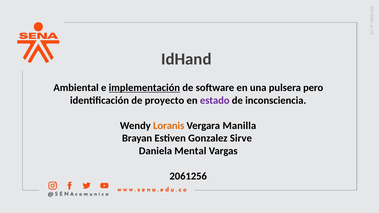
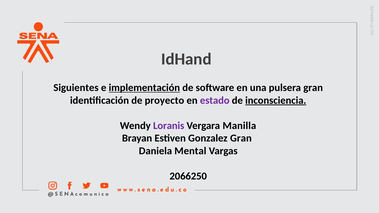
Ambiental: Ambiental -> Siguientes (76, 88)
pulsera pero: pero -> gran (313, 88)
inconsciencia underline: none -> present (276, 100)
Loranis colour: orange -> purple (169, 126)
Gonzalez Sirve: Sirve -> Gran (241, 138)
2061256: 2061256 -> 2066250 (188, 176)
